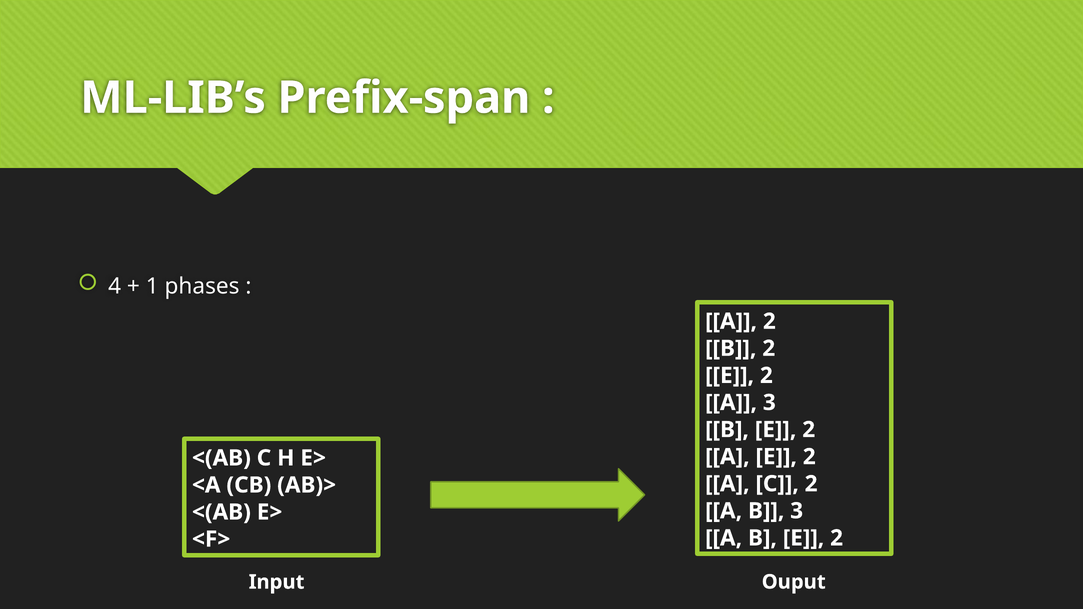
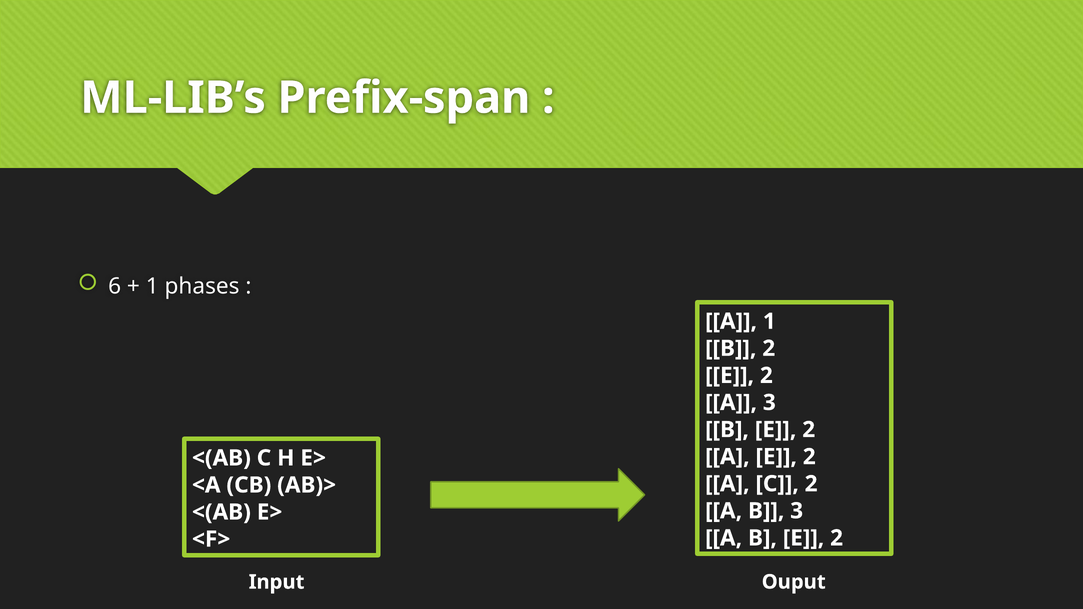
4: 4 -> 6 (115, 287)
A 2: 2 -> 1 (769, 321)
